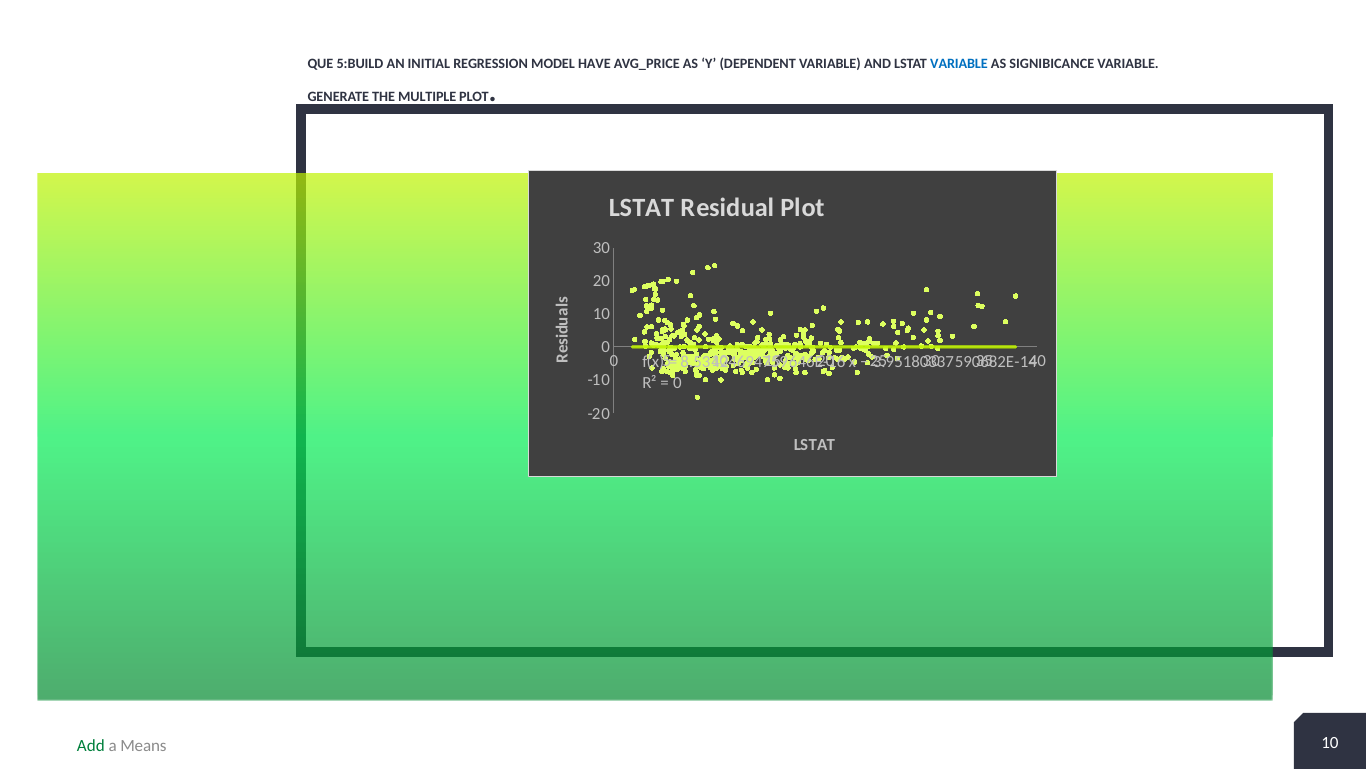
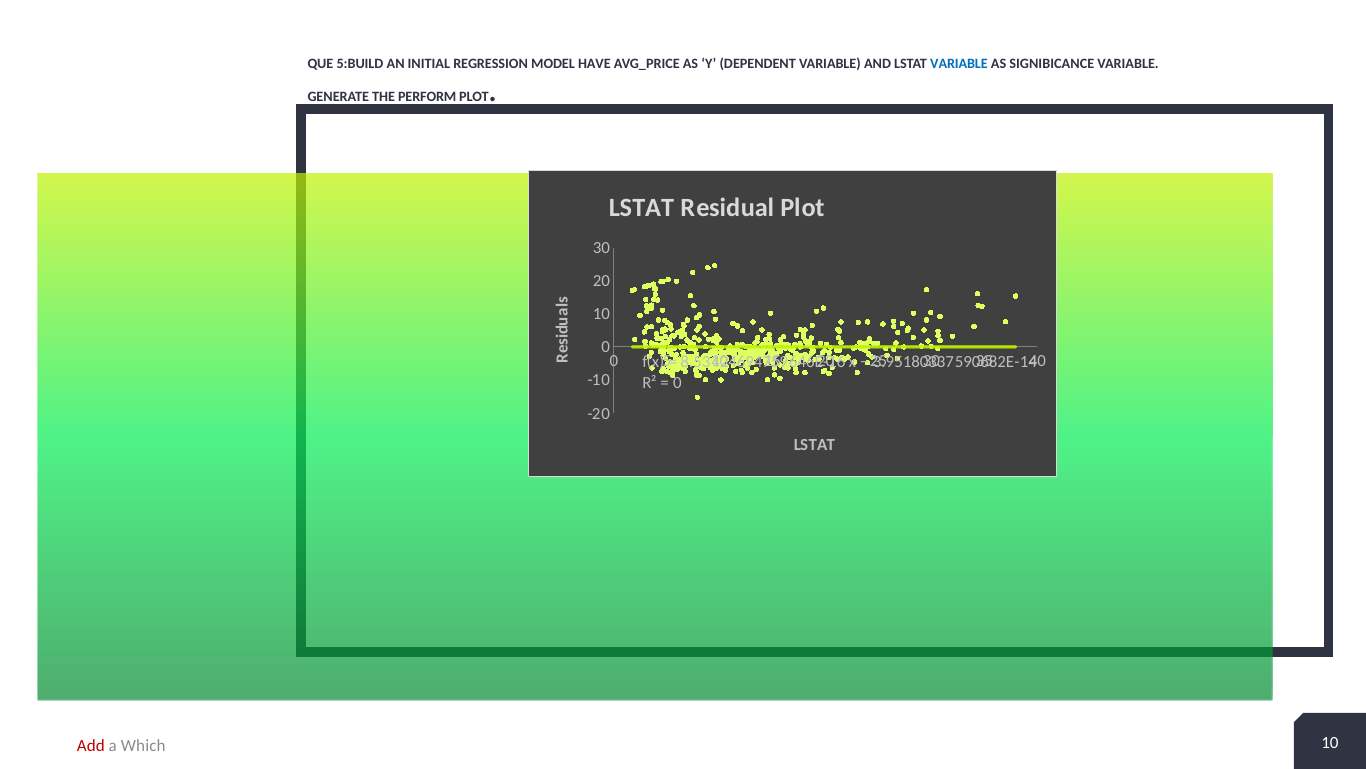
MULTIPLE: MULTIPLE -> PERFORM (427, 96)
Add colour: green -> red (91, 745)
Means: Means -> Which (143, 745)
